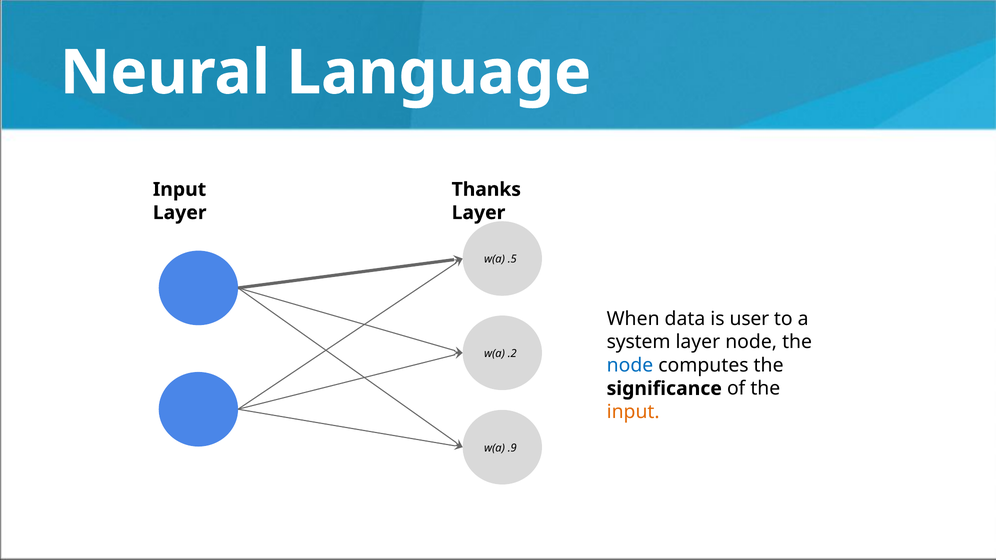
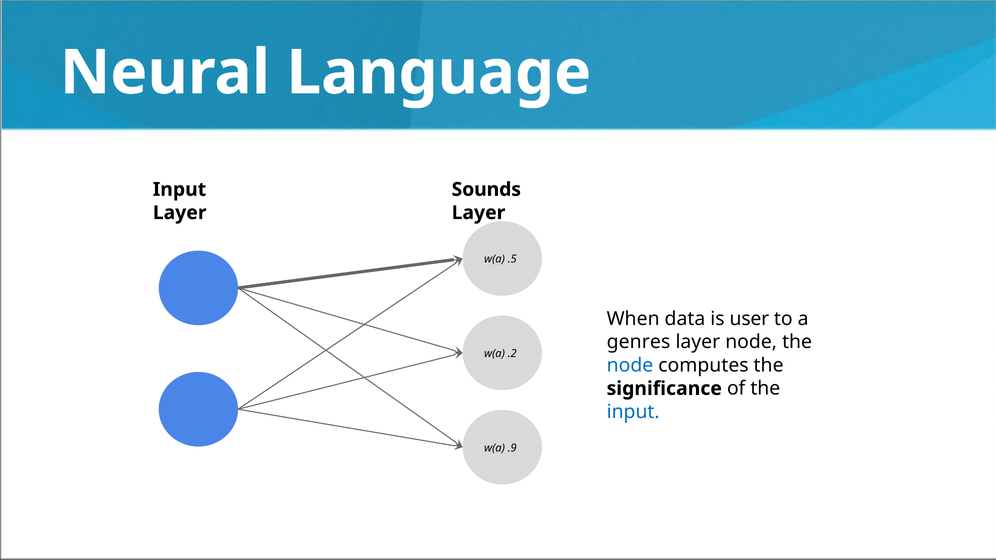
Thanks: Thanks -> Sounds (486, 190)
system: system -> genres (638, 342)
input colour: orange -> blue (633, 412)
